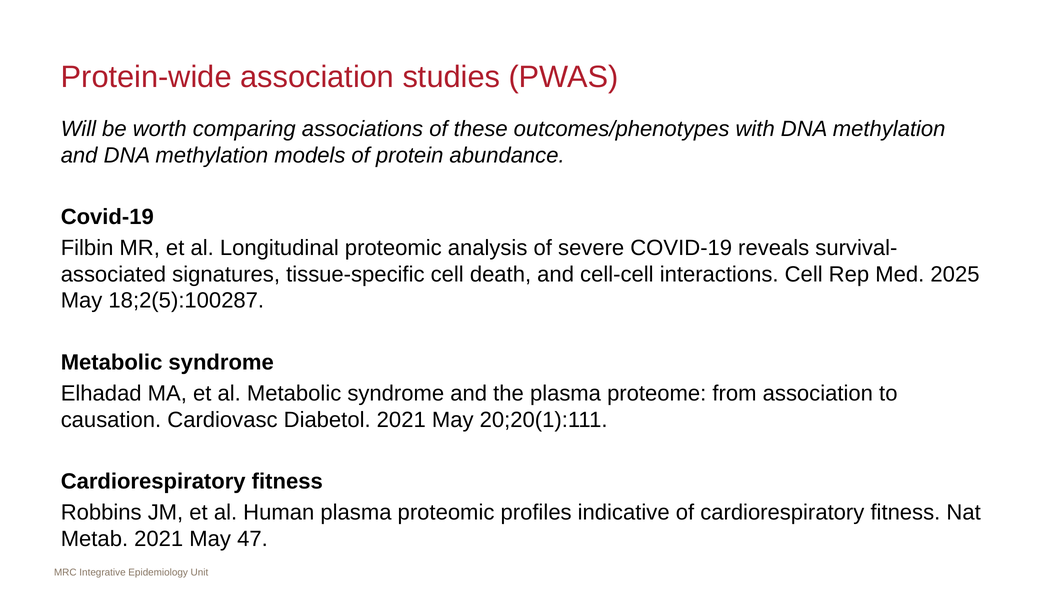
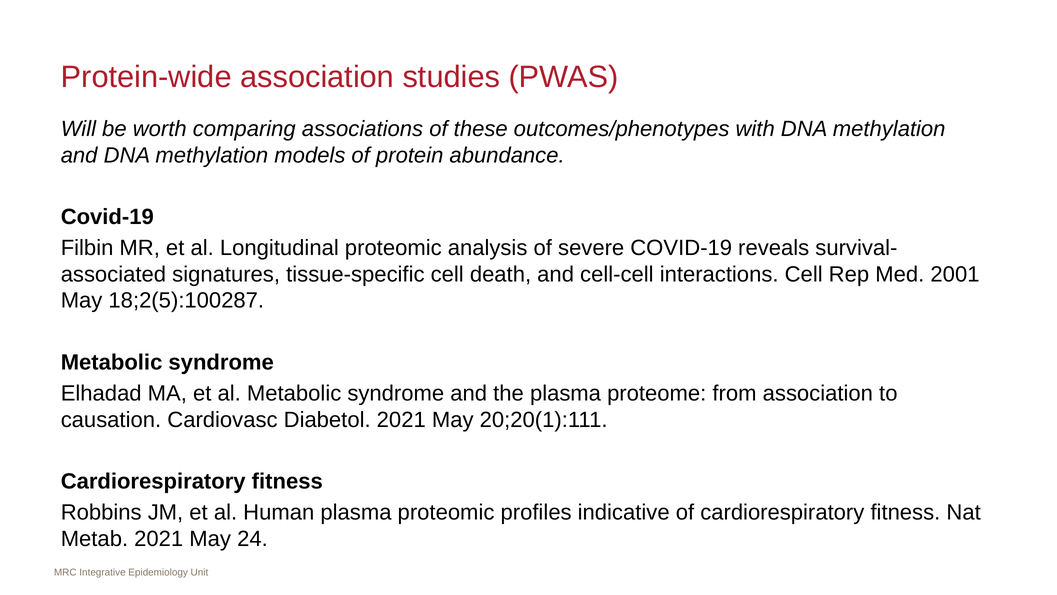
2025: 2025 -> 2001 (955, 274)
47: 47 -> 24 (252, 538)
